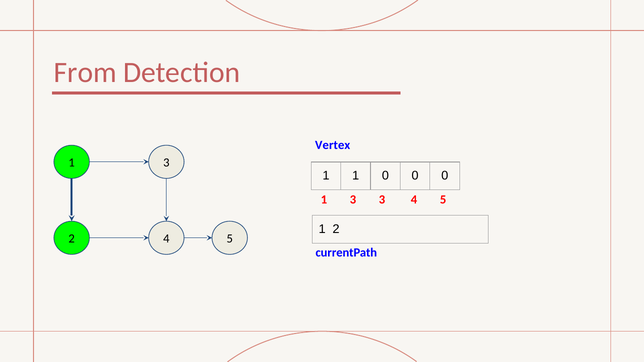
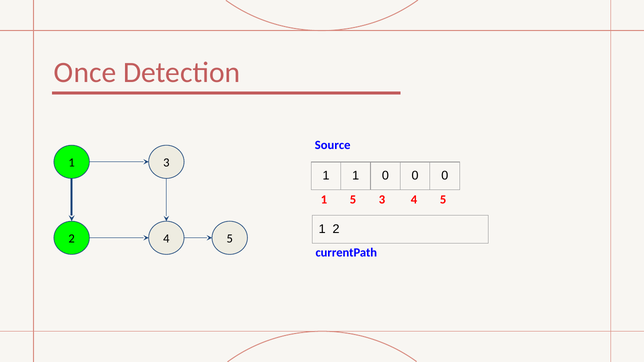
From: From -> Once (85, 72)
Vertex: Vertex -> Source (333, 145)
3: 3 -> 5 (353, 200)
